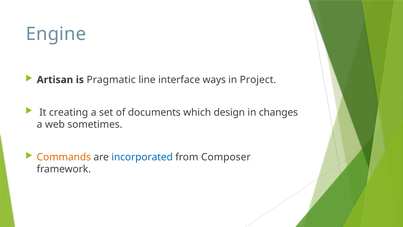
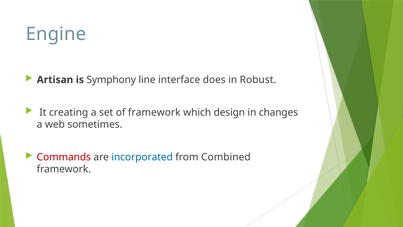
Pragmatic: Pragmatic -> Symphony (111, 80)
ways: ways -> does (214, 80)
Project: Project -> Robust (258, 80)
of documents: documents -> framework (154, 112)
Commands colour: orange -> red (64, 157)
Composer: Composer -> Combined (226, 157)
